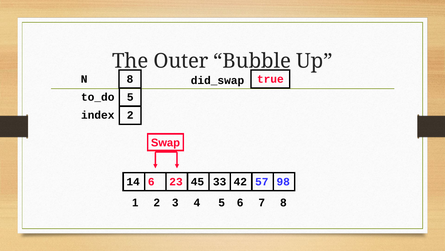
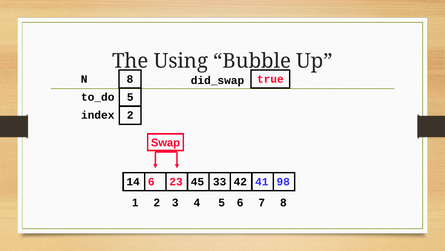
Outer: Outer -> Using (181, 61)
57: 57 -> 41 (262, 181)
